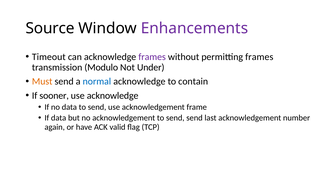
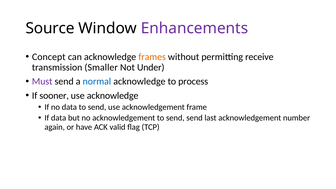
Timeout: Timeout -> Concept (49, 57)
frames colour: purple -> orange (152, 57)
permitting frames: frames -> receive (259, 57)
Modulo: Modulo -> Smaller (101, 67)
Must colour: orange -> purple (42, 81)
contain: contain -> process (193, 81)
